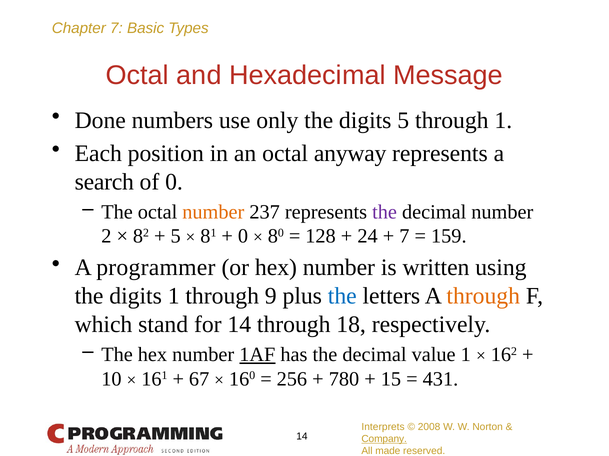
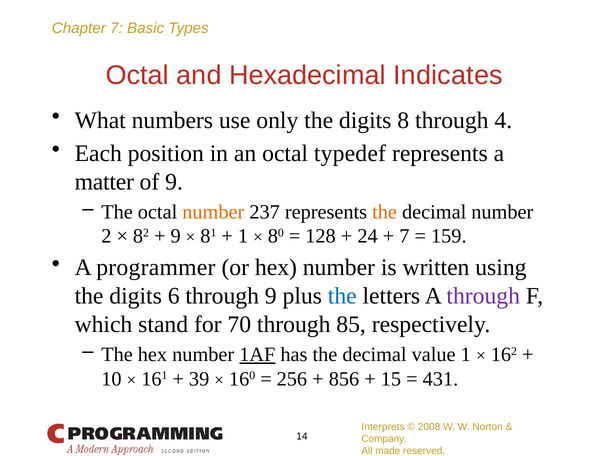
Message: Message -> Indicates (448, 75)
Done: Done -> What (100, 120)
digits 5: 5 -> 8 (403, 120)
through 1: 1 -> 4 (503, 120)
anyway: anyway -> typedef (350, 154)
search: search -> matter (104, 182)
of 0: 0 -> 9 (174, 182)
the colour: purple -> orange (385, 212)
5: 5 -> 9 (176, 237)
0: 0 -> 1 (243, 237)
digits 1: 1 -> 6 (174, 296)
through colour: orange -> purple (483, 296)
for 14: 14 -> 70 (239, 325)
18: 18 -> 85 (351, 325)
67: 67 -> 39 (199, 379)
780: 780 -> 856 (344, 379)
Company underline: present -> none (384, 440)
